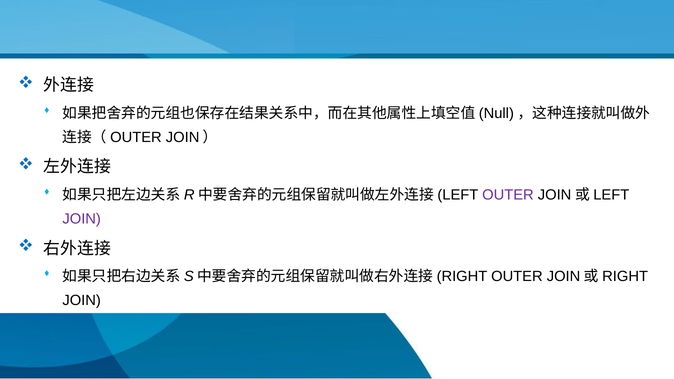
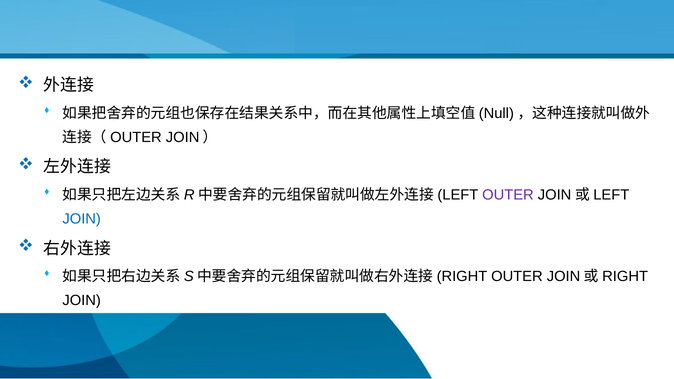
JOIN colour: purple -> blue (82, 219)
